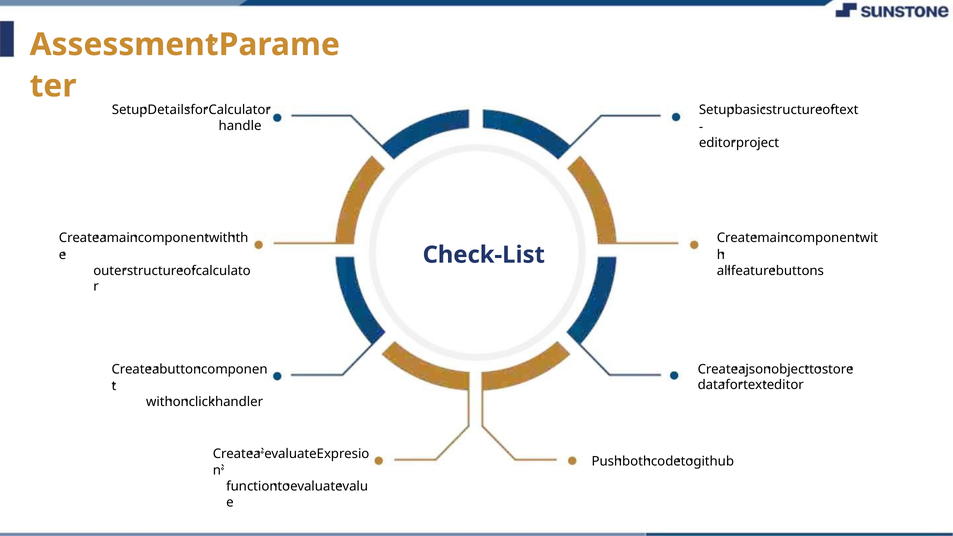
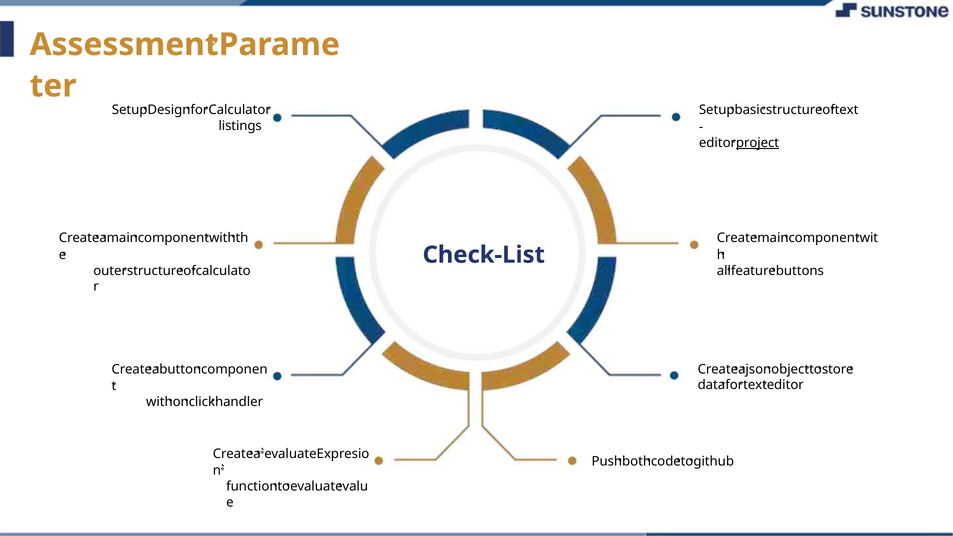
Details: Details -> Design (169, 110)
handle: handle -> listings (240, 126)
project underline: none -> present (758, 143)
